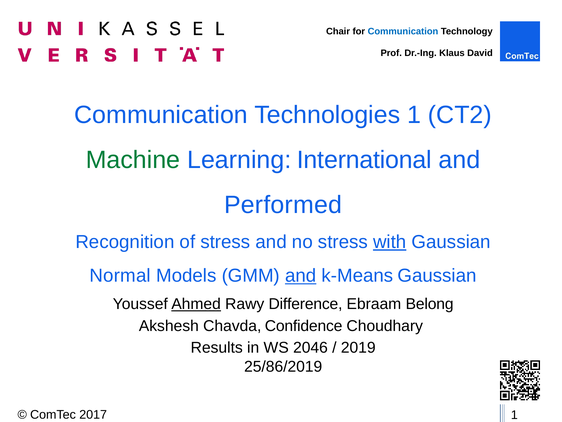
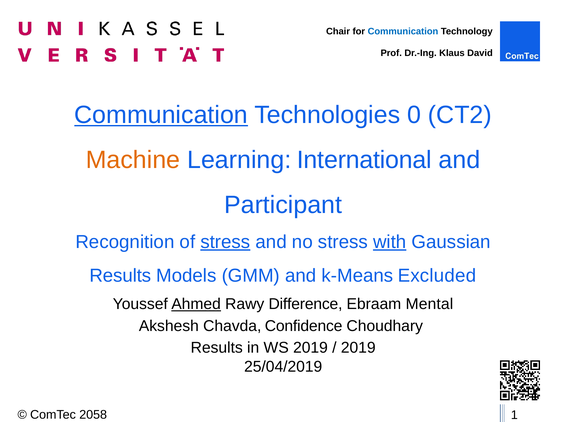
Communication underline: none -> present (161, 115)
Technologies 1: 1 -> 0 (414, 115)
Machine colour: green -> orange (133, 160)
Performed: Performed -> Participant (283, 205)
stress underline: none -> present (225, 242)
Normal: Normal -> Results (120, 275)
and underline: present -> none (301, 275)
k-Means Gaussian: Gaussian -> Excluded (437, 275)
Belong: Belong -> Mental (429, 304)
WS 2046: 2046 -> 2019 (310, 347)
25/86/2019: 25/86/2019 -> 25/04/2019 (283, 366)
2017: 2017 -> 2058 (93, 414)
